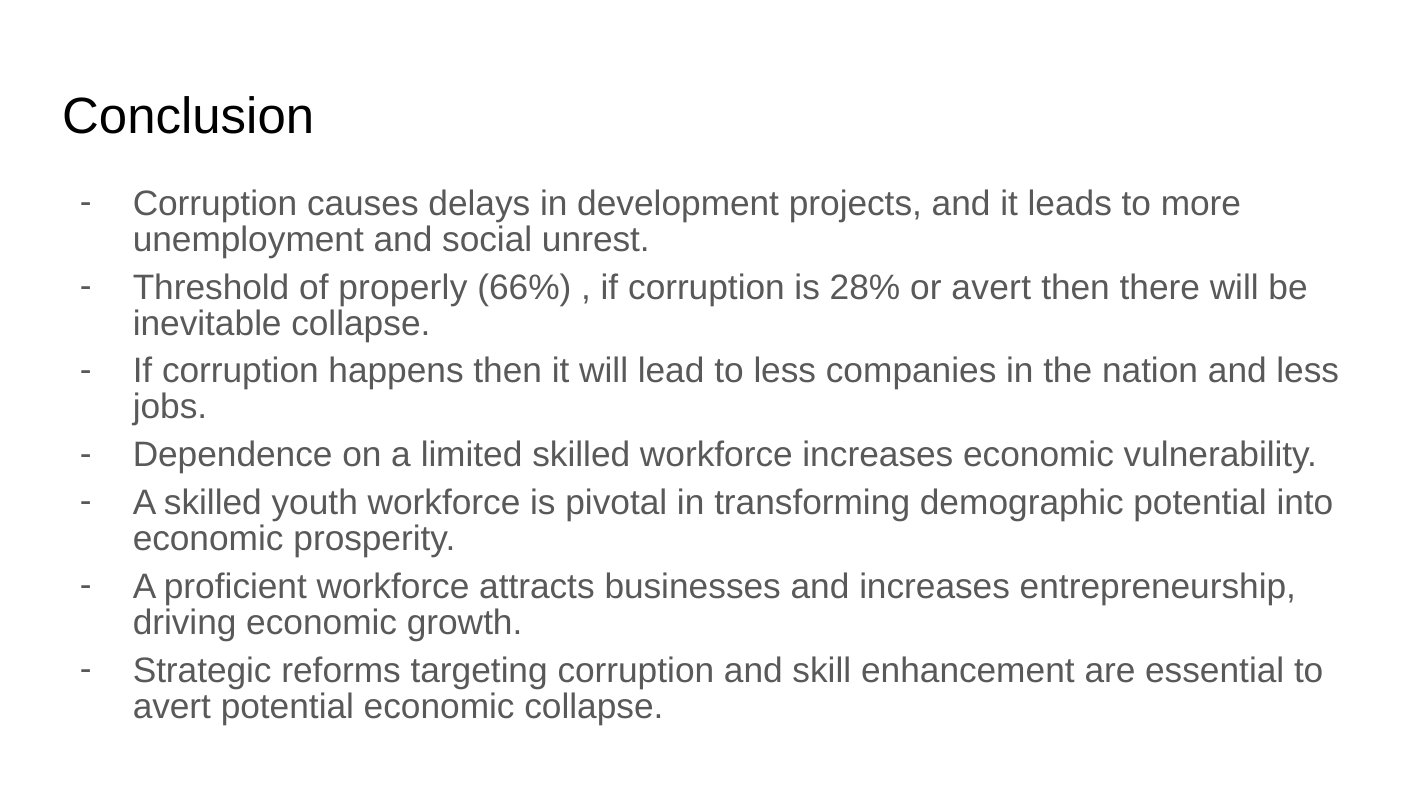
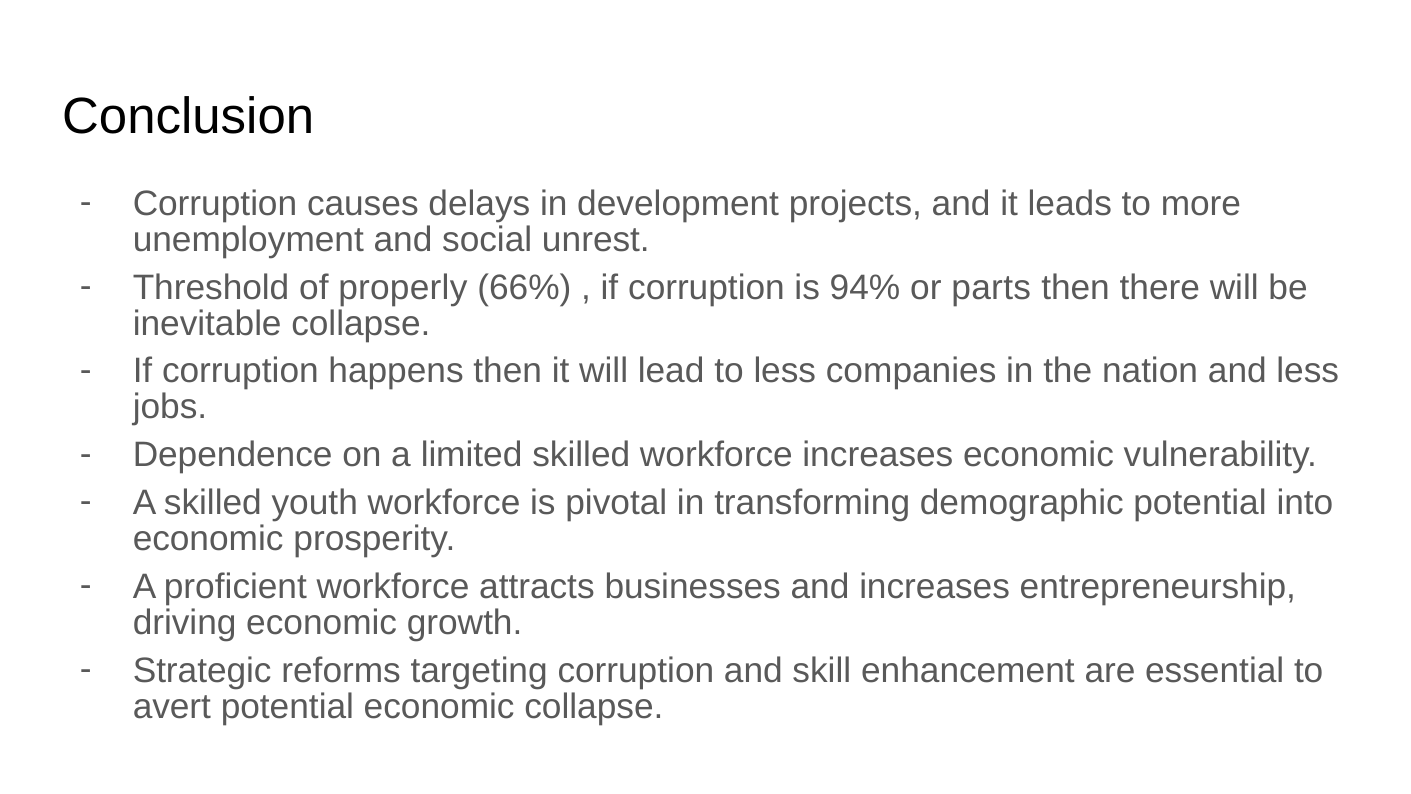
28%: 28% -> 94% (865, 287)
or avert: avert -> parts (991, 287)
